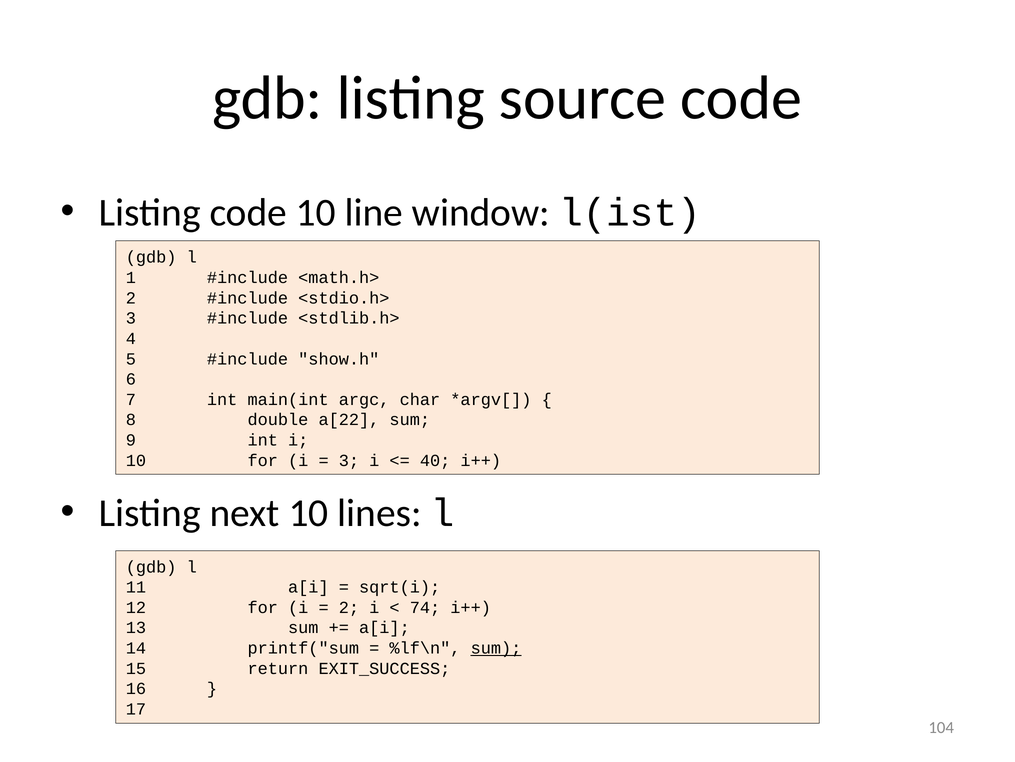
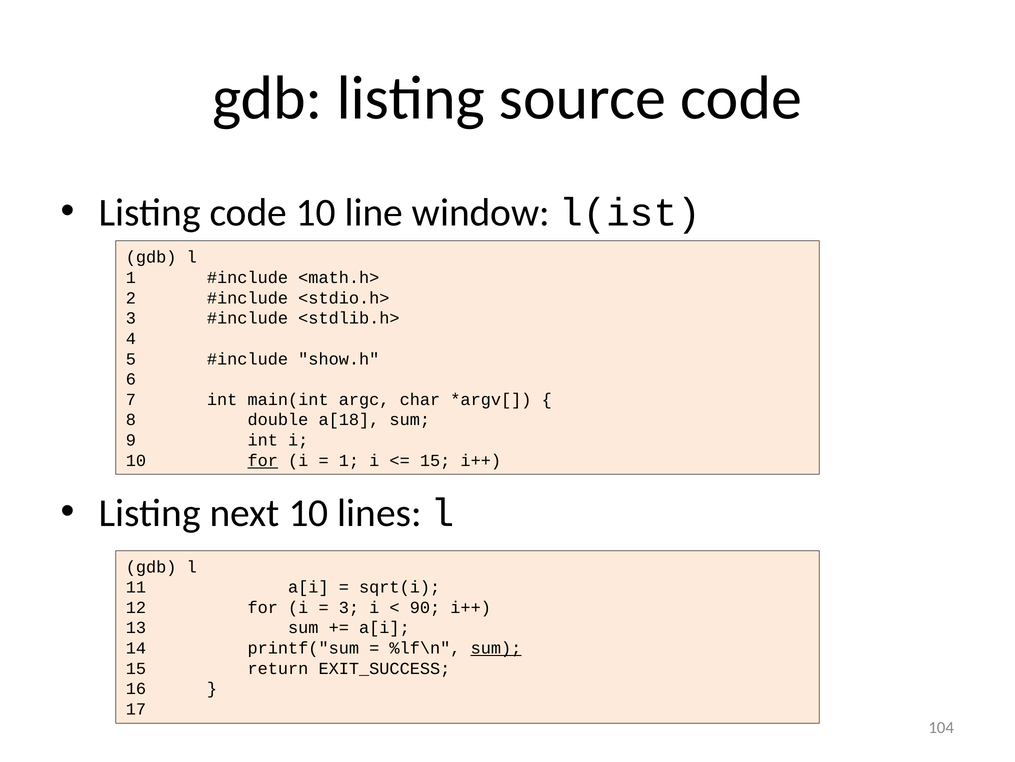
a[22: a[22 -> a[18 (349, 419)
for underline: none -> present (263, 460)
3: 3 -> 1 (349, 460)
40: 40 -> 15 (435, 460)
2: 2 -> 3 (349, 607)
74: 74 -> 90 (425, 607)
